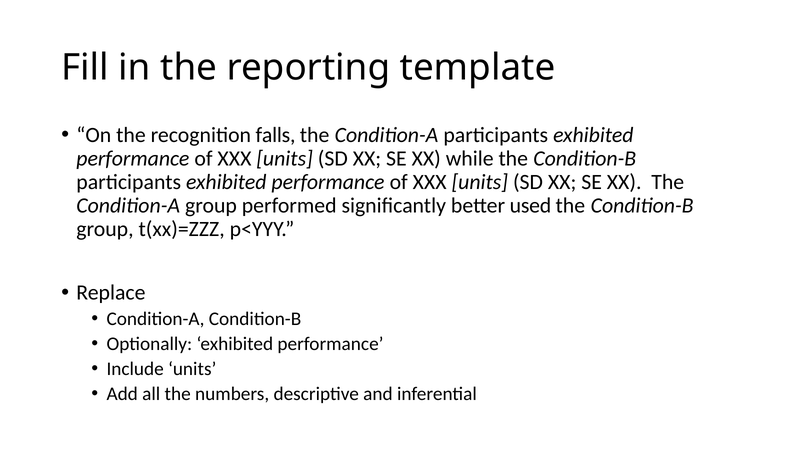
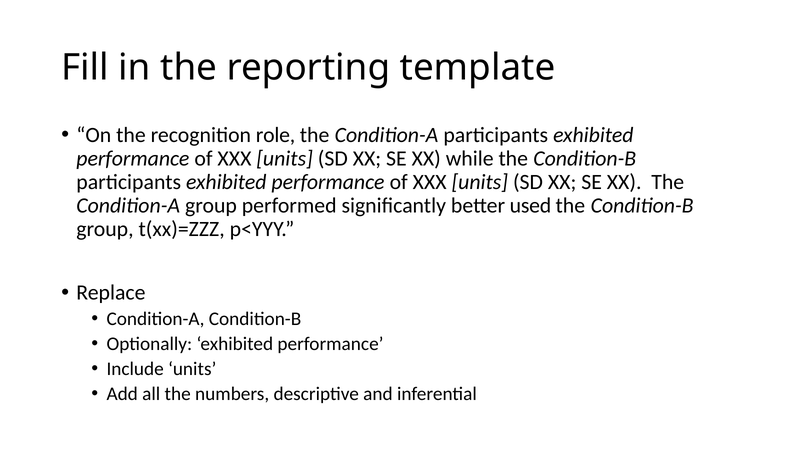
falls: falls -> role (276, 135)
